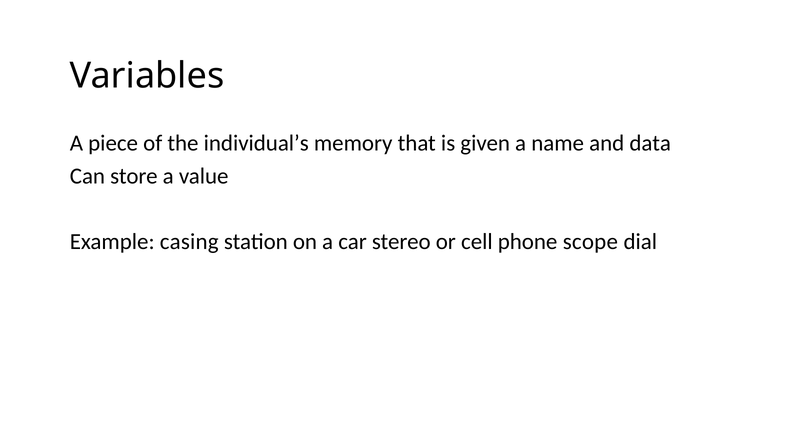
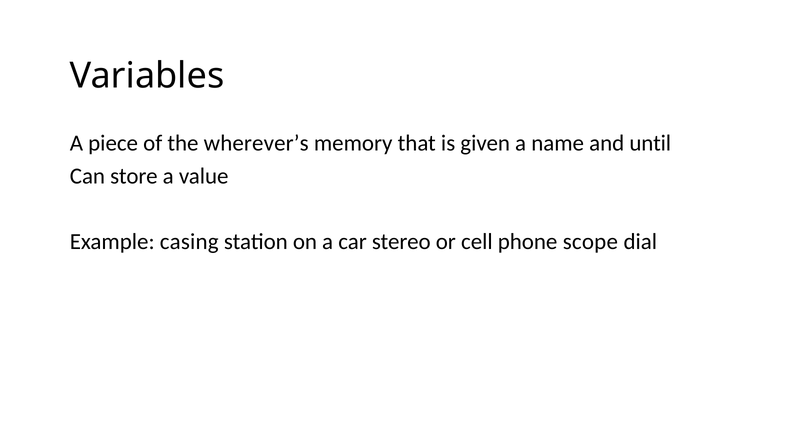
individual’s: individual’s -> wherever’s (256, 143)
data: data -> until (650, 143)
